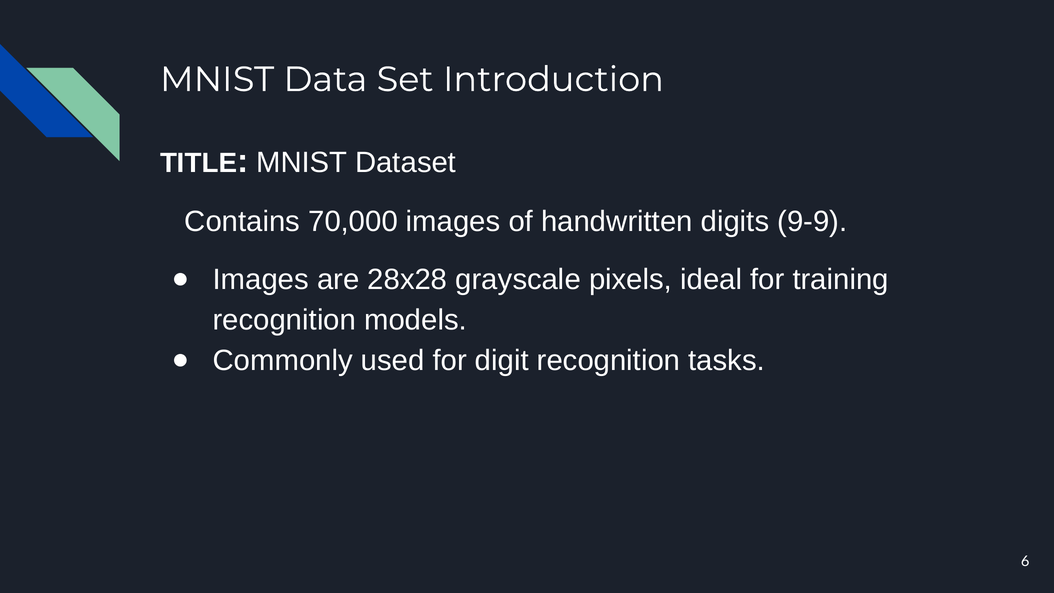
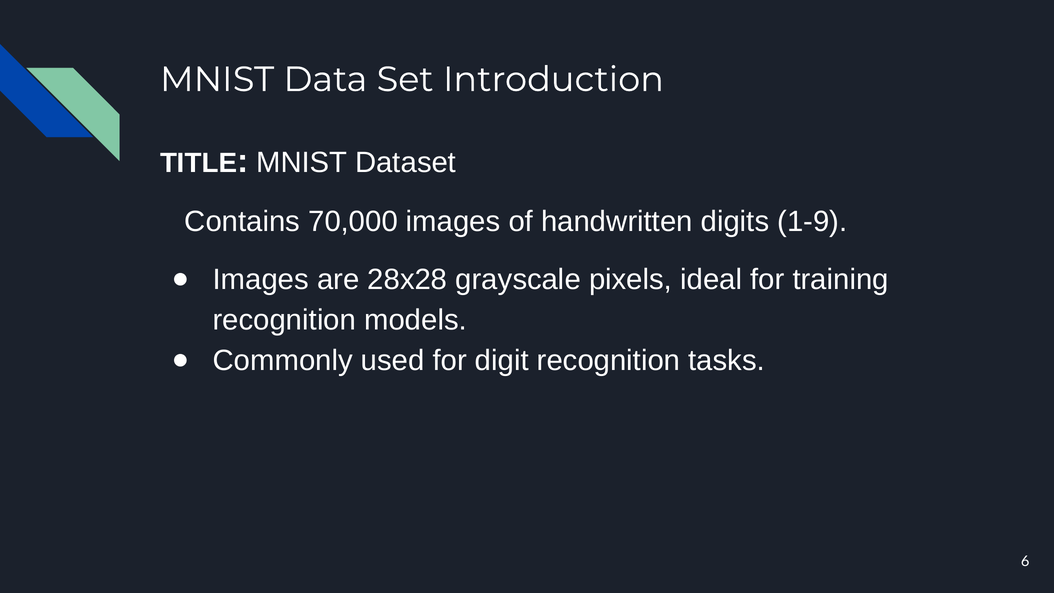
9-9: 9-9 -> 1-9 (812, 222)
